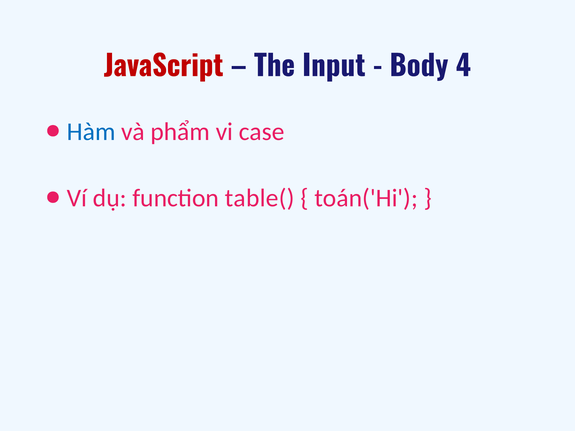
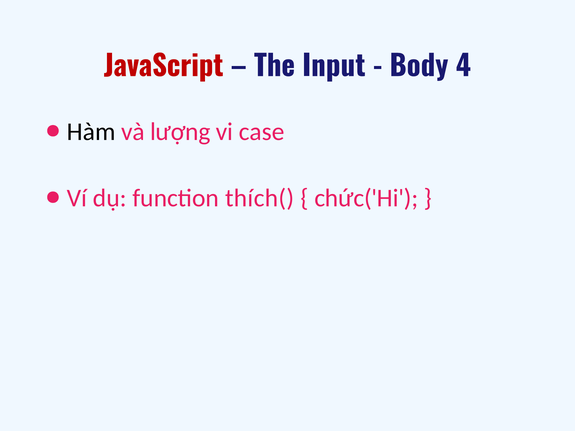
Hàm colour: blue -> black (91, 132)
phẩm: phẩm -> lượng (180, 132)
table(: table( -> thích( (260, 198)
toán('Hi: toán('Hi -> chức('Hi (366, 198)
